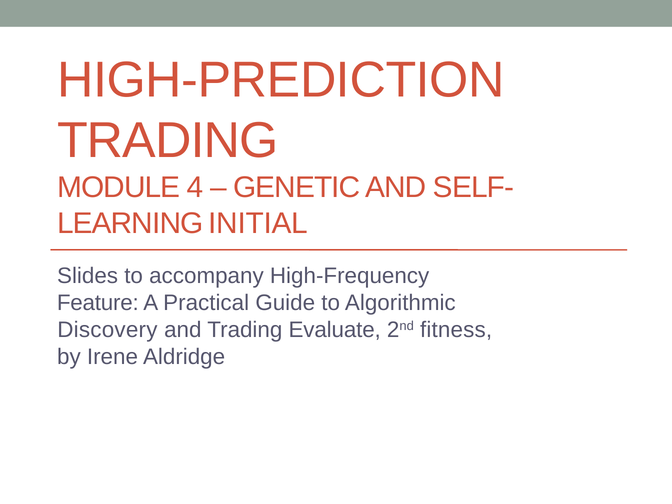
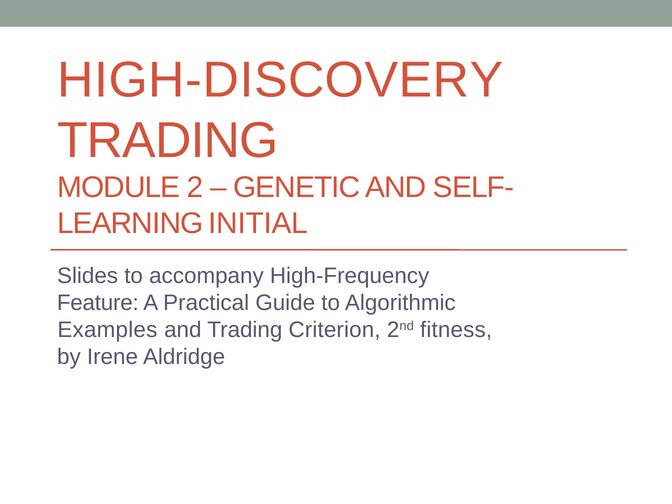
HIGH-PREDICTION: HIGH-PREDICTION -> HIGH-DISCOVERY (280, 80)
4: 4 -> 2 (195, 187)
Discovery: Discovery -> Examples (107, 330)
Evaluate: Evaluate -> Criterion (335, 330)
